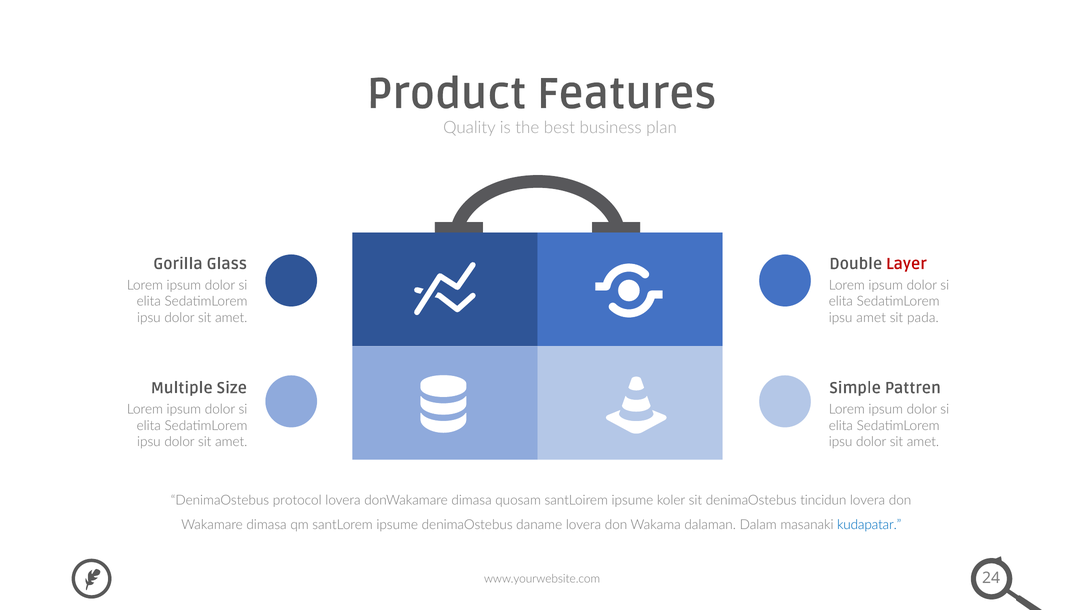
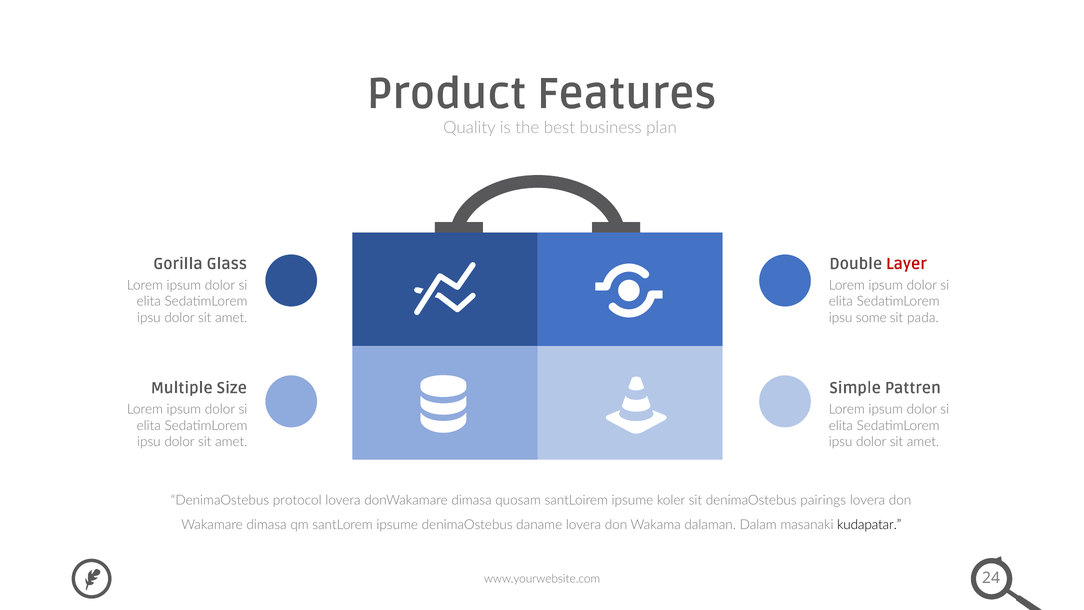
ipsu amet: amet -> some (871, 318)
tincidun: tincidun -> pairings (823, 500)
kudapatar colour: blue -> black (869, 525)
